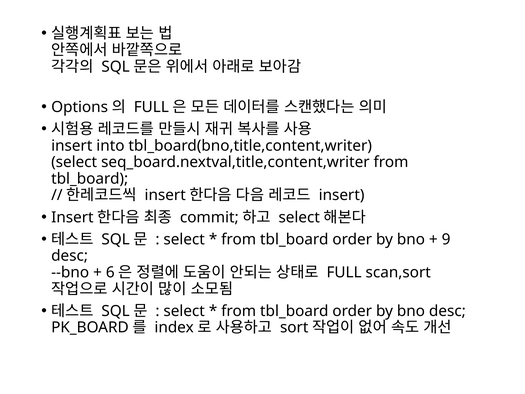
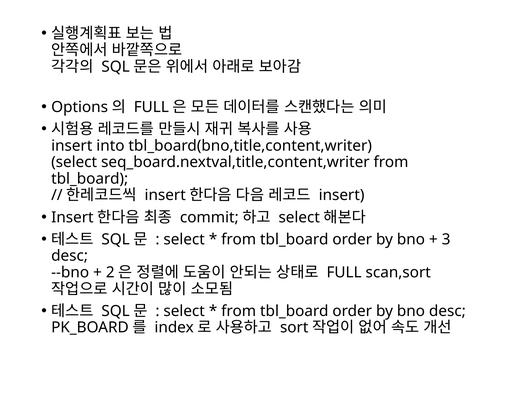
9: 9 -> 3 (446, 239)
6: 6 -> 2 (110, 272)
